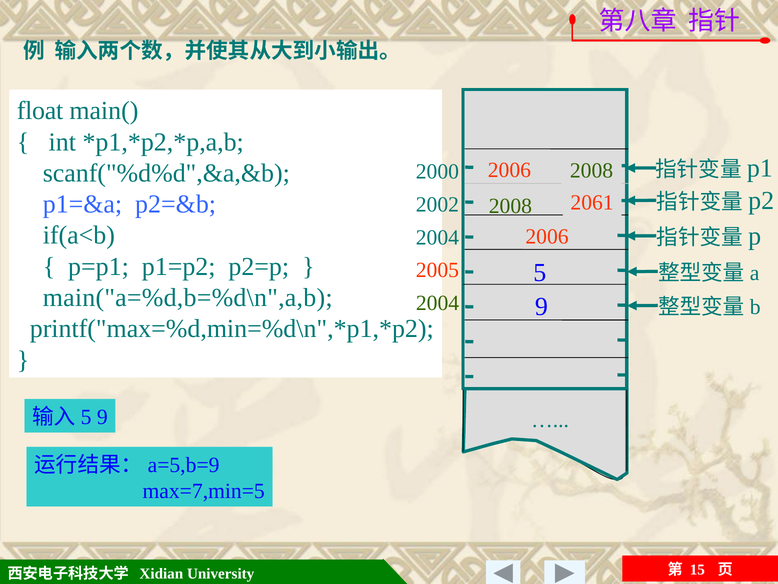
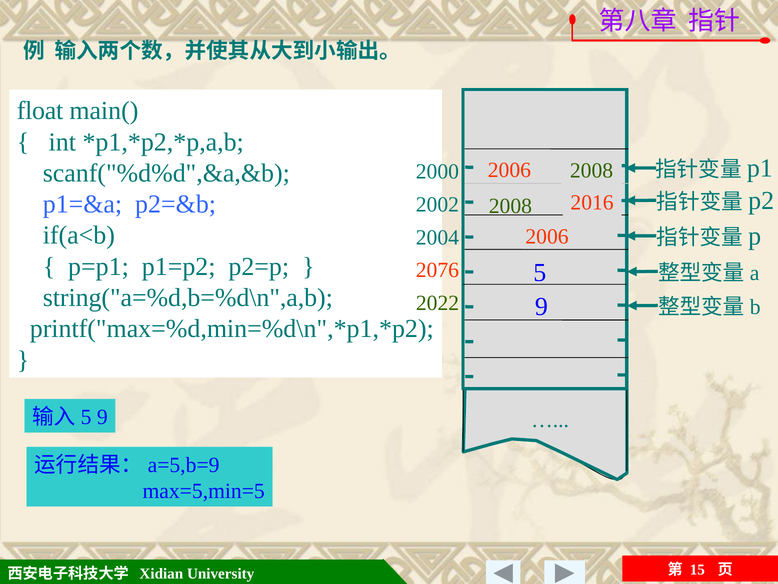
2061: 2061 -> 2016 (592, 202)
2005: 2005 -> 2076 (437, 270)
main("a=%d,b=%d\n",a,b: main("a=%d,b=%d\n",a,b -> string("a=%d,b=%d\n",a,b (188, 297)
2004: 2004 -> 2022 (438, 303)
max=7,min=5: max=7,min=5 -> max=5,min=5 (204, 491)
